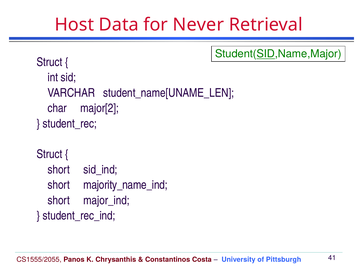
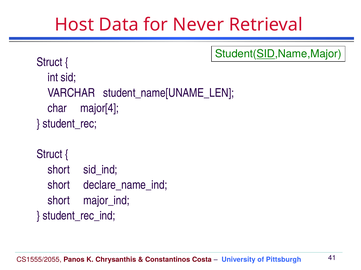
major[2: major[2 -> major[4 (100, 109)
majority_name_ind: majority_name_ind -> declare_name_ind (125, 185)
